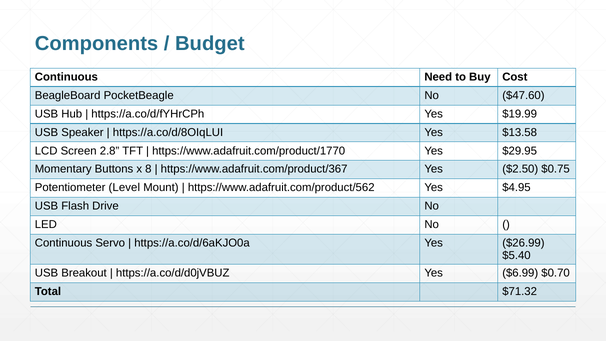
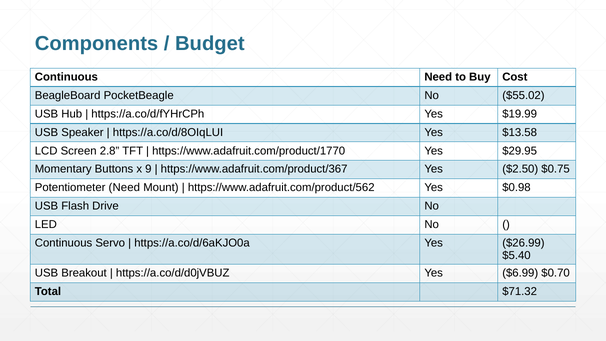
$47.60: $47.60 -> $55.02 (523, 95)
8: 8 -> 9 (148, 169)
Potentiometer Level: Level -> Need (124, 188)
$4.95: $4.95 -> $0.98 (516, 188)
